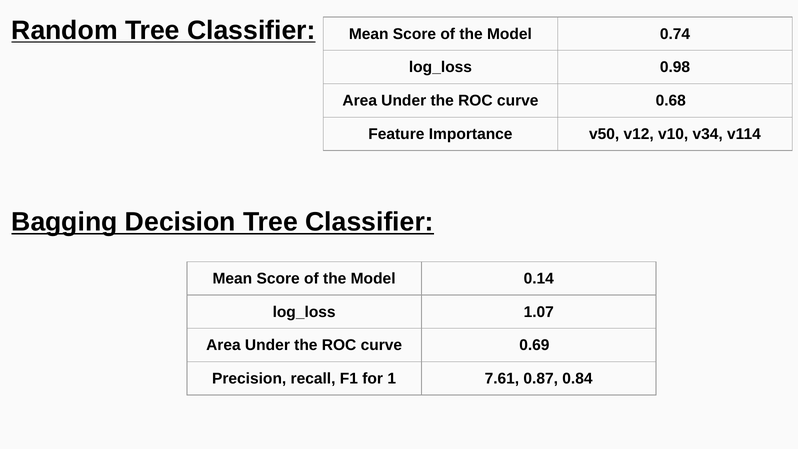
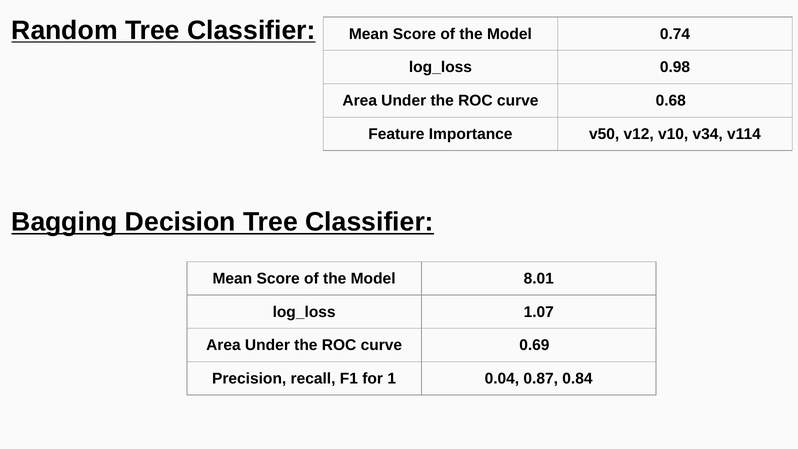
0.14: 0.14 -> 8.01 (539, 278)
7.61: 7.61 -> 0.04 (502, 379)
